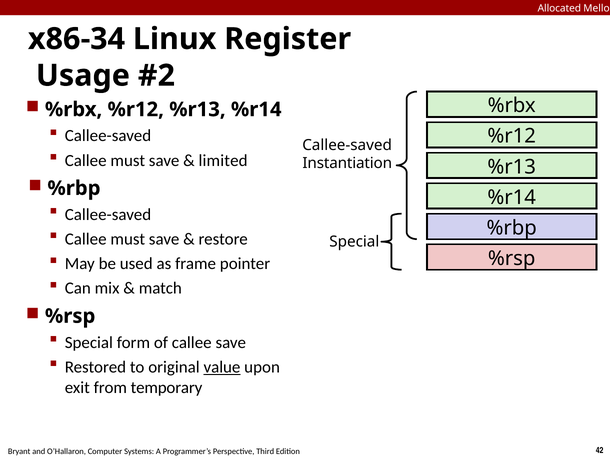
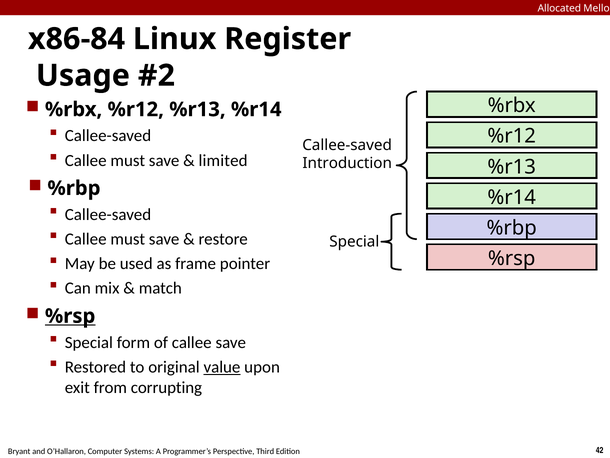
x86-34: x86-34 -> x86-84 (76, 39)
Instantiation: Instantiation -> Introduction (347, 163)
%rsp underline: none -> present (70, 316)
temporary: temporary -> corrupting (166, 387)
